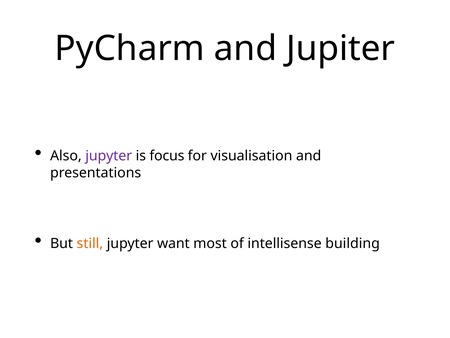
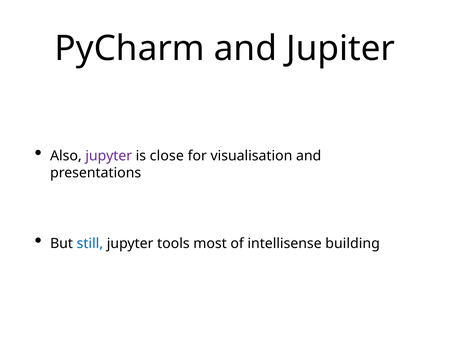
focus: focus -> close (167, 156)
still colour: orange -> blue (90, 243)
want: want -> tools (173, 243)
